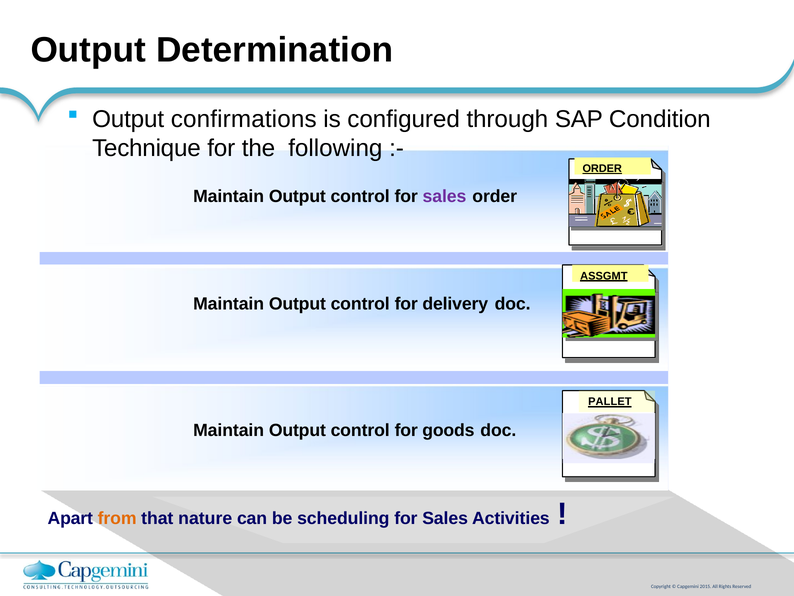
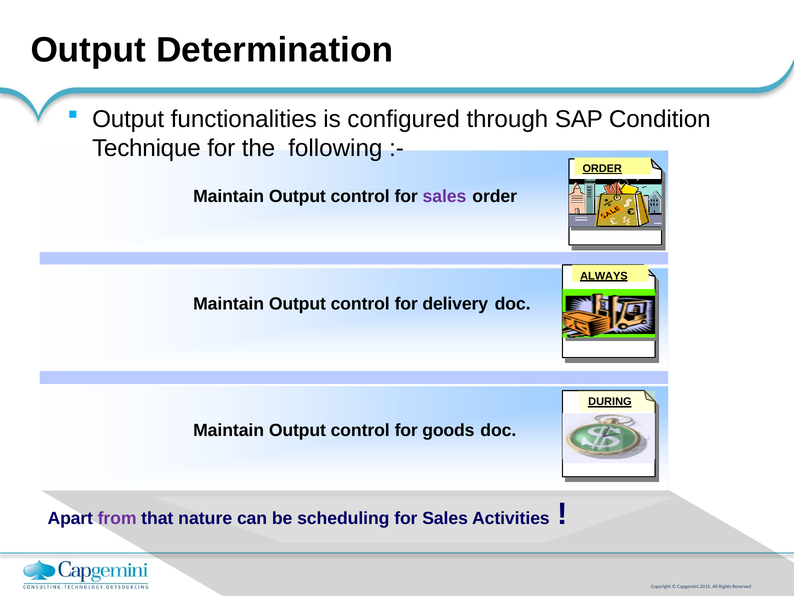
confirmations: confirmations -> functionalities (244, 119)
ASSGMT: ASSGMT -> ALWAYS (604, 276)
PALLET: PALLET -> DURING (610, 401)
from colour: orange -> purple (117, 518)
